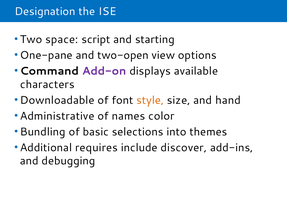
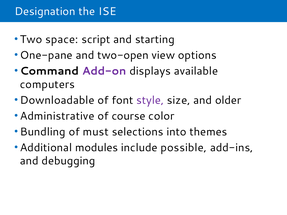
characters: characters -> computers (47, 85)
style colour: orange -> purple (150, 100)
hand: hand -> older (228, 100)
names: names -> course (129, 116)
basic: basic -> must (96, 132)
requires: requires -> modules (97, 148)
discover: discover -> possible (184, 148)
